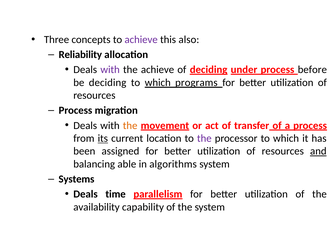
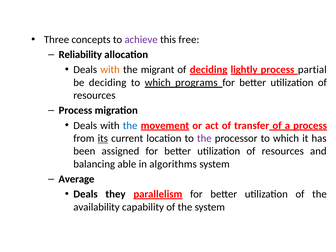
also: also -> free (189, 40)
with colour: purple -> orange (110, 70)
the achieve: achieve -> migrant (158, 70)
under: under -> lightly (244, 70)
before: before -> partial (312, 70)
the colour: orange -> blue (130, 125)
and underline: present -> none (318, 151)
Systems: Systems -> Average (76, 179)
time: time -> they (116, 194)
